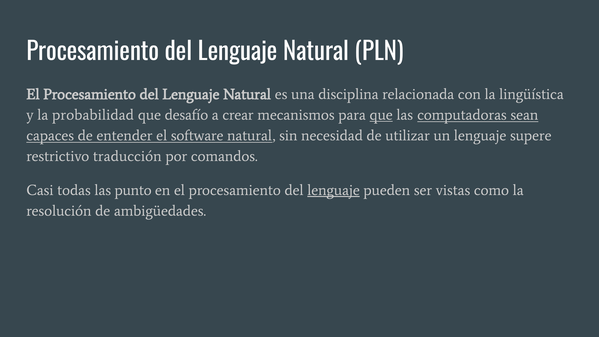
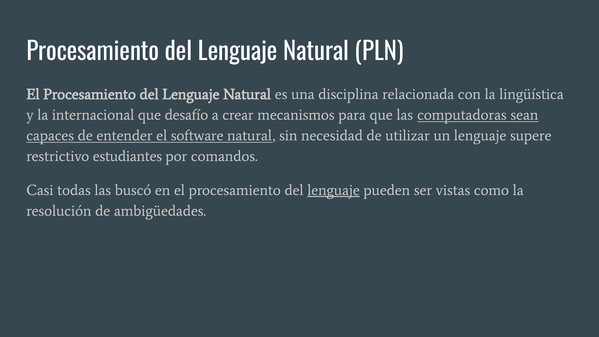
probabilidad: probabilidad -> internacional (93, 115)
que underline: present -> none (381, 115)
traducción: traducción -> estudiantes (127, 156)
punto: punto -> buscó (133, 190)
